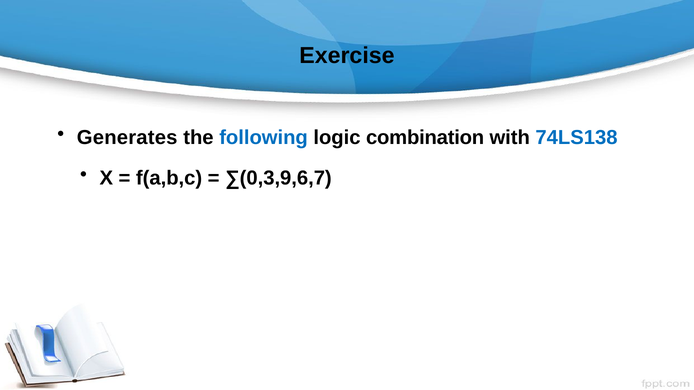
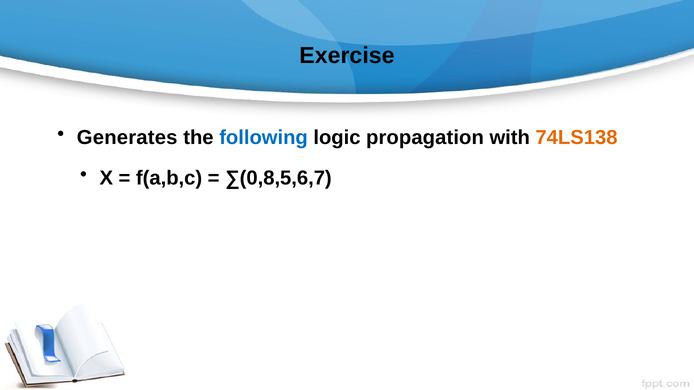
combination: combination -> propagation (425, 138)
74LS138 colour: blue -> orange (576, 138)
∑(0,3,9,6,7: ∑(0,3,9,6,7 -> ∑(0,8,5,6,7 (279, 178)
